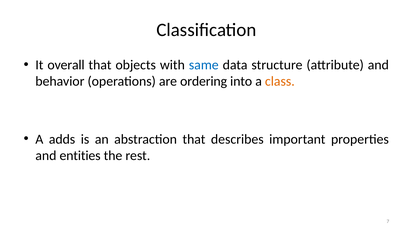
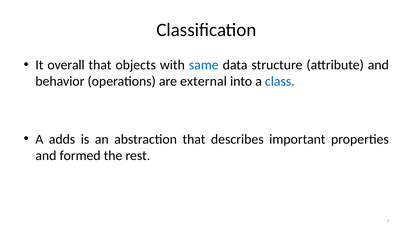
ordering: ordering -> external (203, 82)
class colour: orange -> blue (280, 82)
entities: entities -> formed (80, 156)
